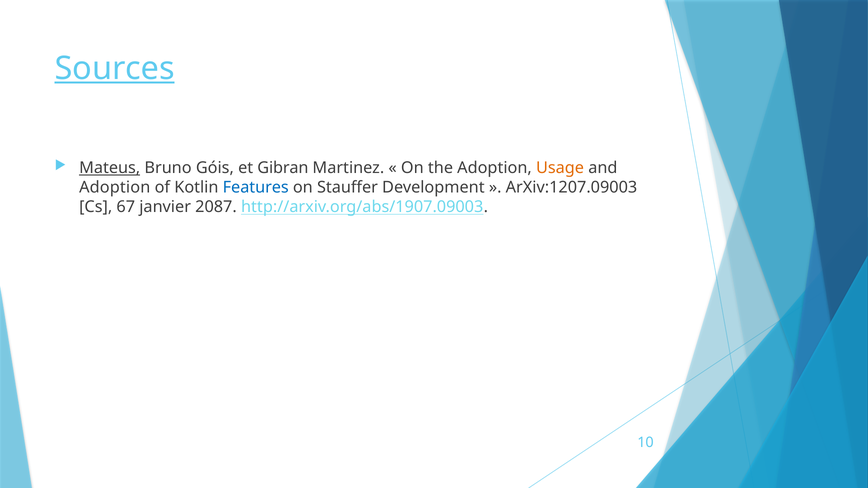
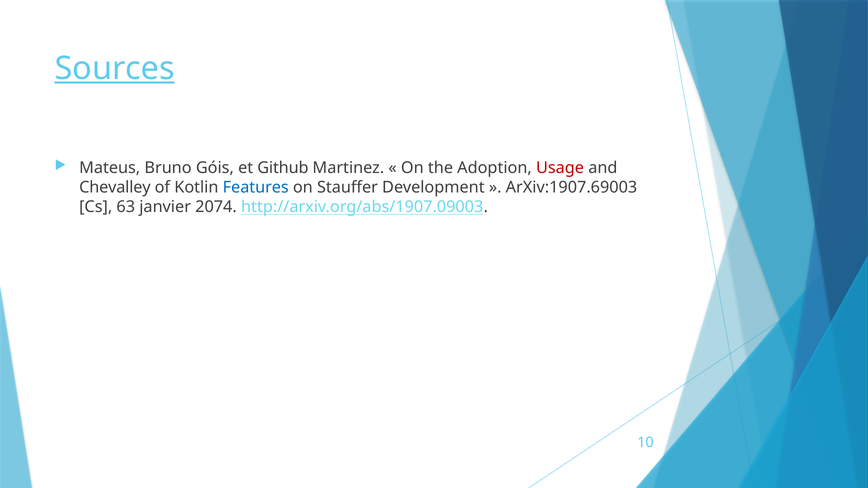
Mateus underline: present -> none (110, 168)
Gibran: Gibran -> Github (283, 168)
Usage colour: orange -> red (560, 168)
Adoption: Adoption -> Chevalley (115, 188)
ArXiv:1207.09003: ArXiv:1207.09003 -> ArXiv:1907.69003 (571, 188)
67: 67 -> 63 (126, 207)
2087: 2087 -> 2074 (216, 207)
